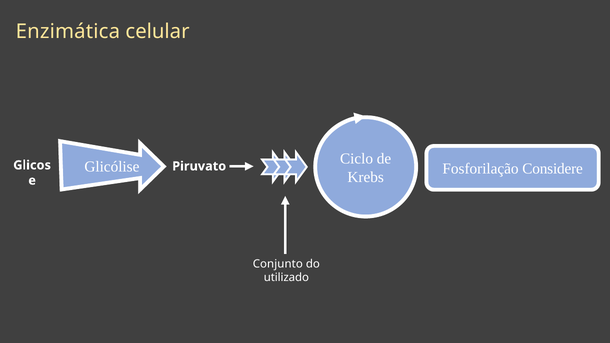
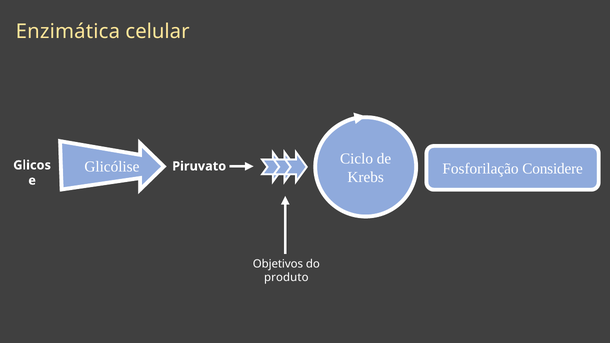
Conjunto: Conjunto -> Objetivos (278, 264)
utilizado: utilizado -> produto (286, 278)
